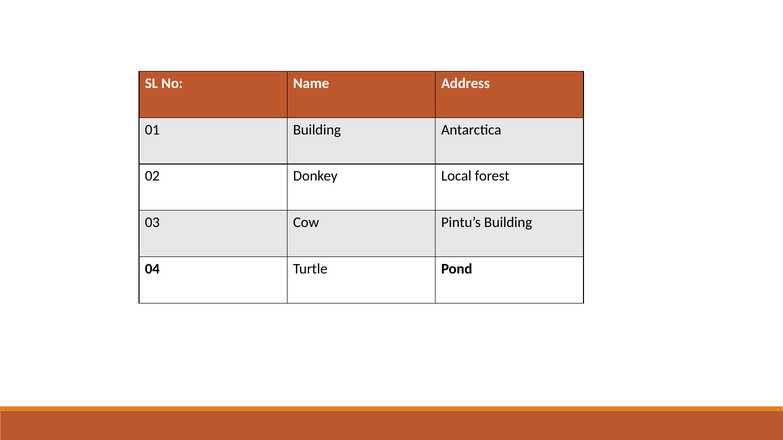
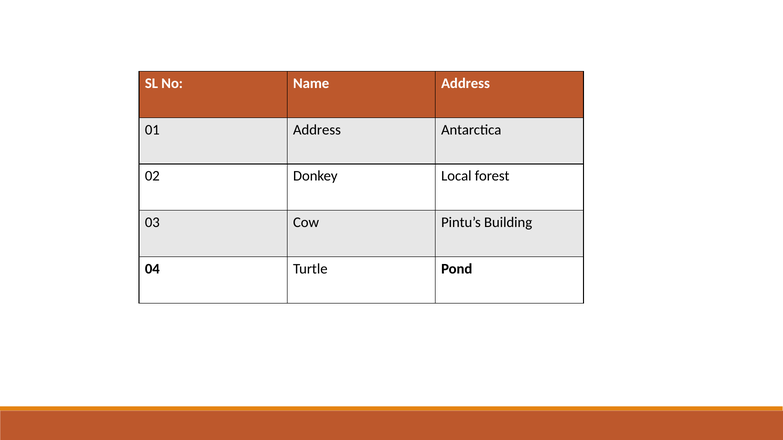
01 Building: Building -> Address (317, 130)
